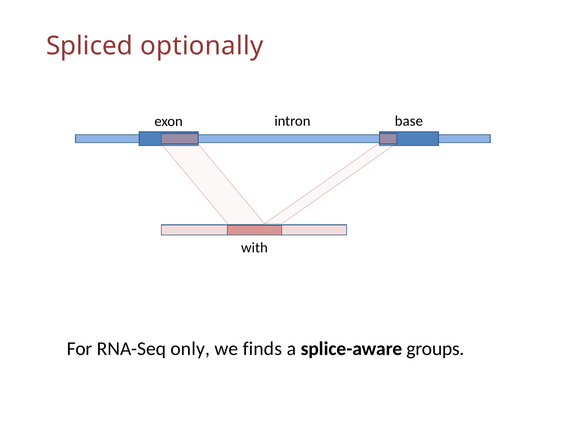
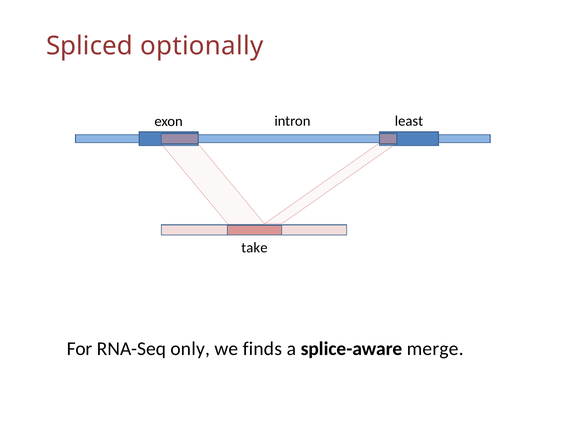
base: base -> least (409, 121)
with: with -> take (254, 247)
groups: groups -> merge (435, 349)
